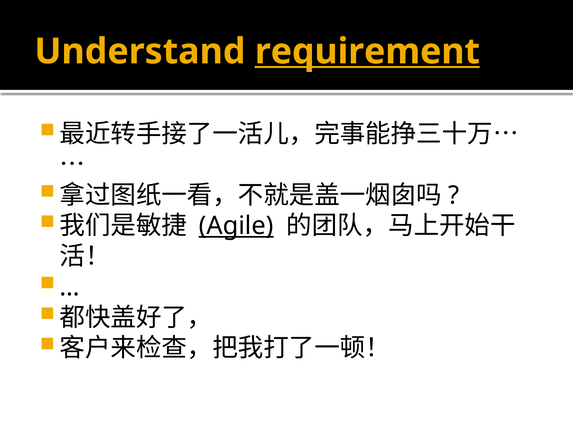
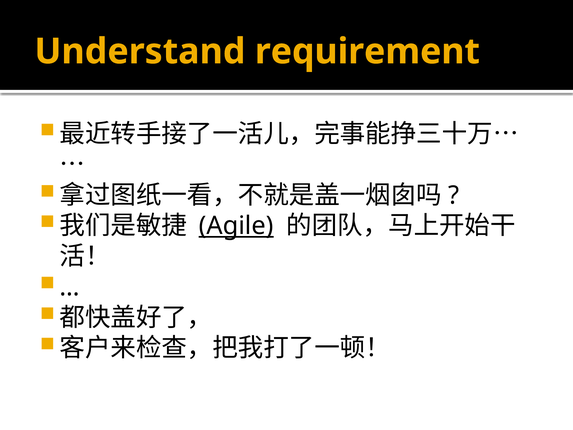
requirement underline: present -> none (367, 51)
